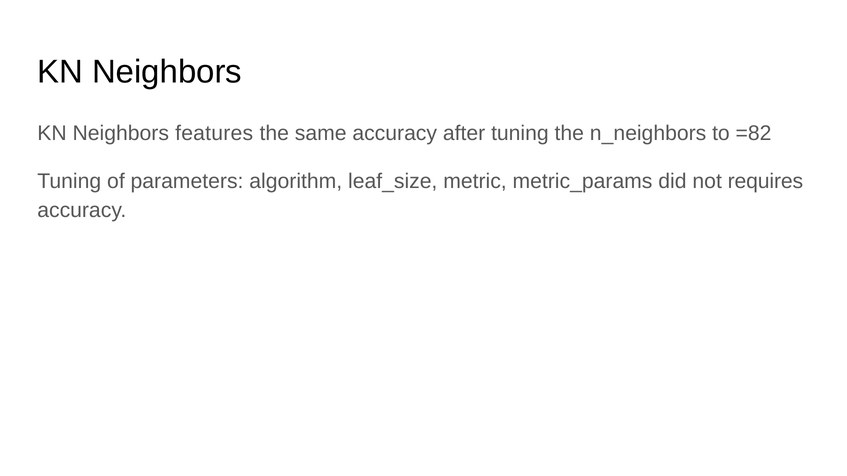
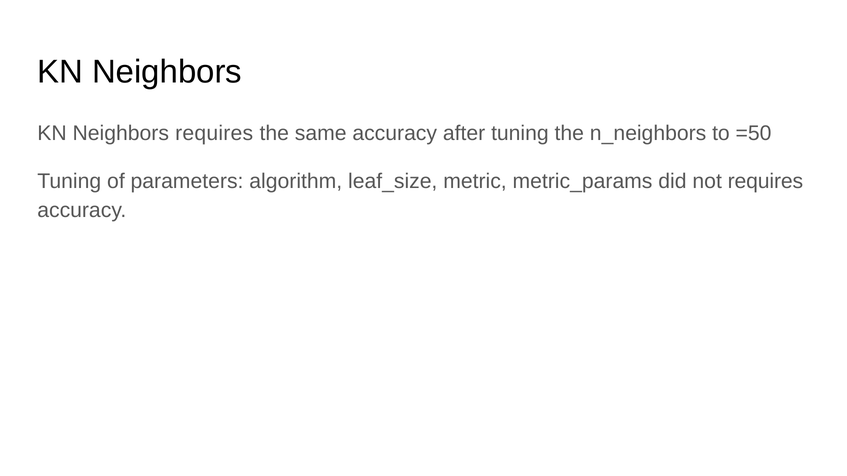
Neighbors features: features -> requires (214, 133)
=82: =82 -> =50 (754, 133)
